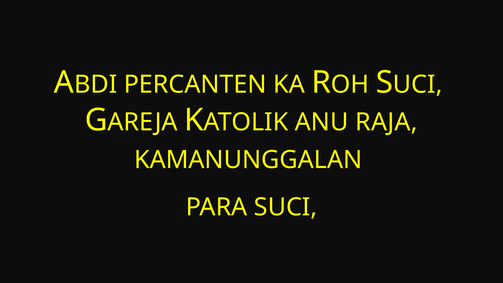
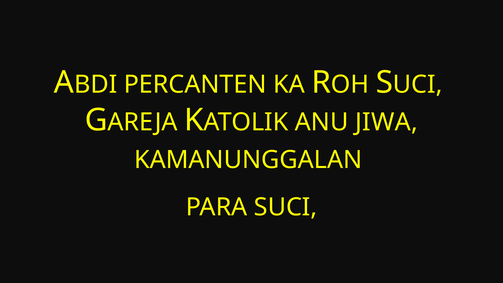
RAJA: RAJA -> JIWA (386, 122)
